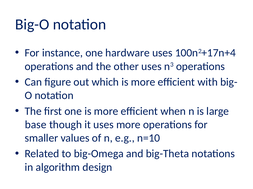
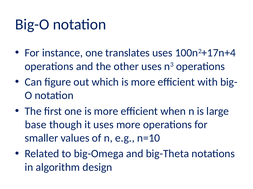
hardware: hardware -> translates (128, 53)
